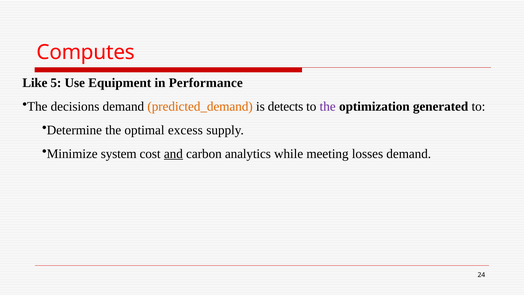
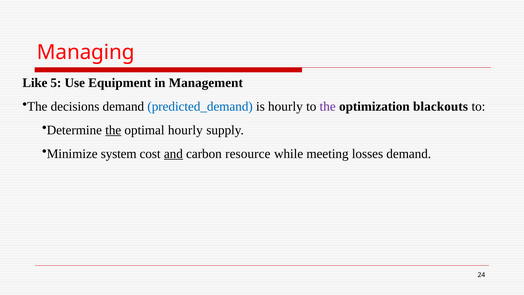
Computes: Computes -> Managing (86, 52)
Performance: Performance -> Management (206, 83)
predicted_demand colour: orange -> blue (200, 106)
is detects: detects -> hourly (285, 106)
generated: generated -> blackouts (441, 106)
the underline: none -> present (113, 130)
optimal excess: excess -> hourly (185, 130)
analytics: analytics -> resource (248, 154)
